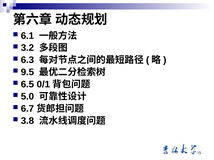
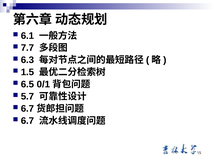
3.2: 3.2 -> 7.7 (27, 48)
9.5: 9.5 -> 1.5 (27, 72)
5.0: 5.0 -> 5.7 (27, 97)
3.8: 3.8 -> 6.7 (27, 121)
